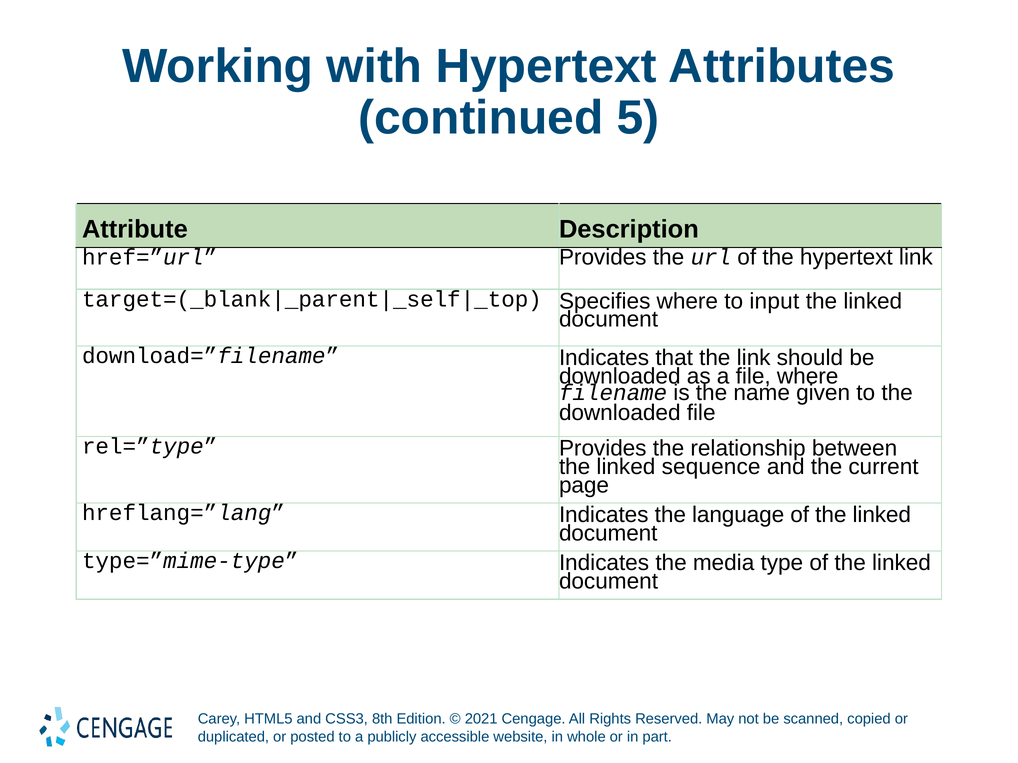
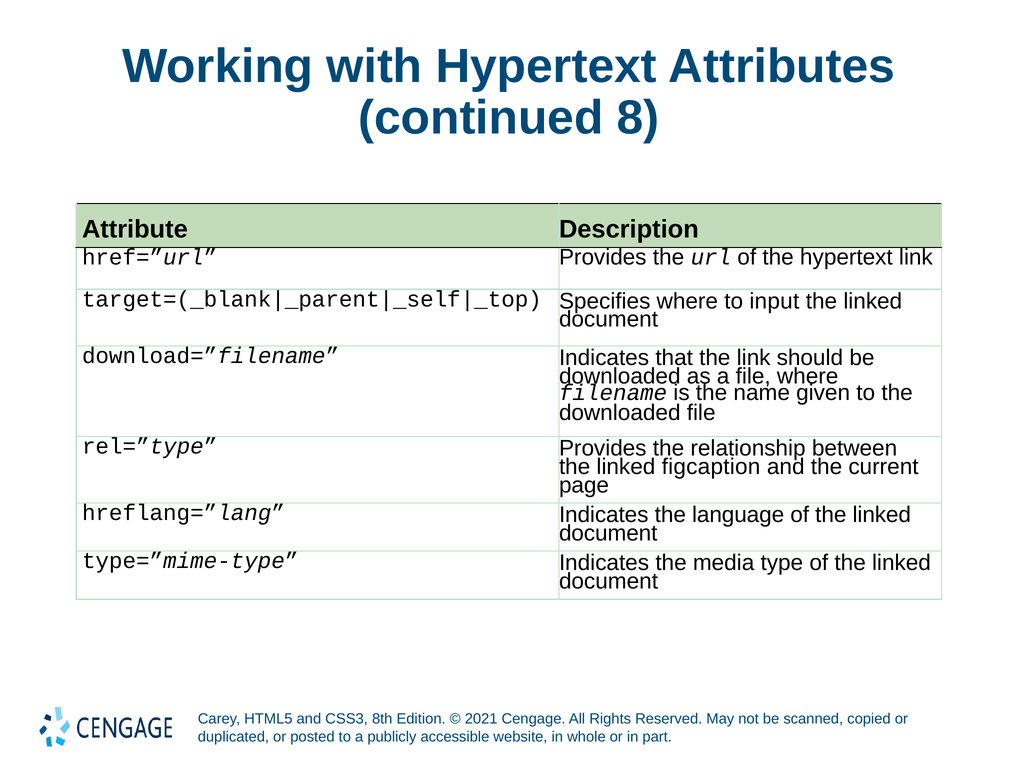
5: 5 -> 8 (638, 118)
sequence: sequence -> figcaption (711, 467)
